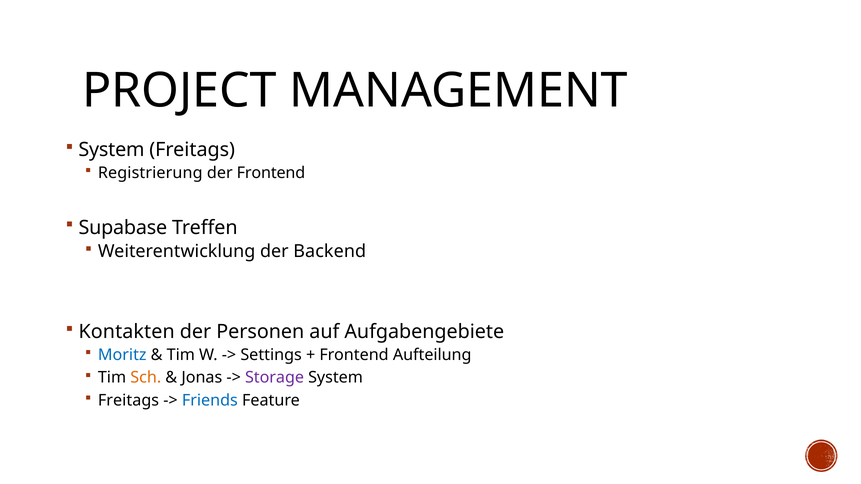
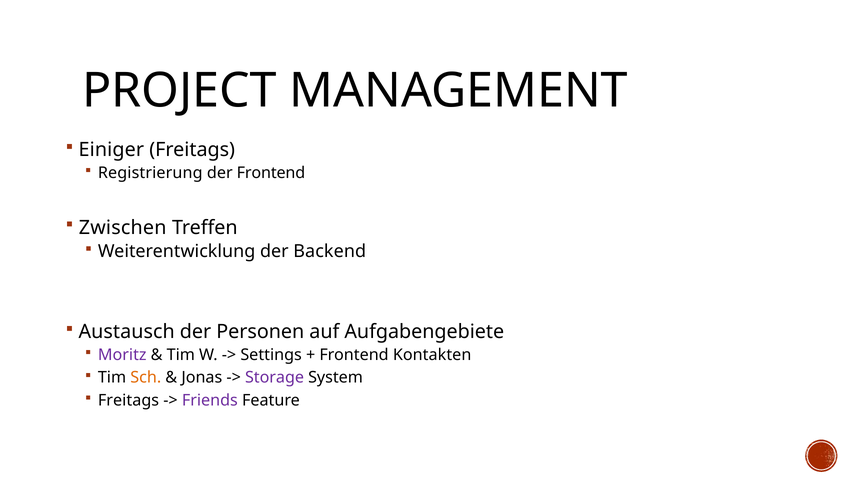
System: System -> Einiger (111, 150)
Supabase: Supabase -> Zwischen (123, 228)
Kontakten: Kontakten -> Austausch (127, 332)
Moritz colour: blue -> purple (122, 355)
Aufteilung: Aufteilung -> Kontakten (432, 355)
Friends colour: blue -> purple (210, 401)
